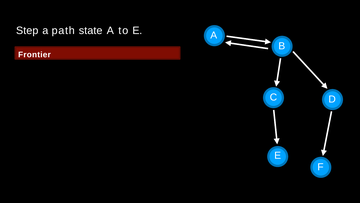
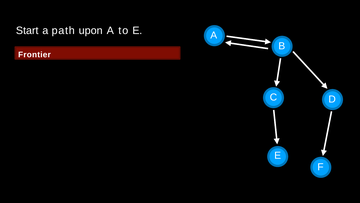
Step: Step -> Start (27, 30)
state: state -> upon (91, 30)
